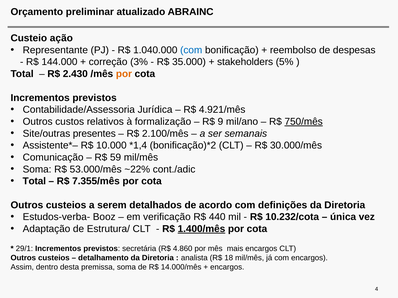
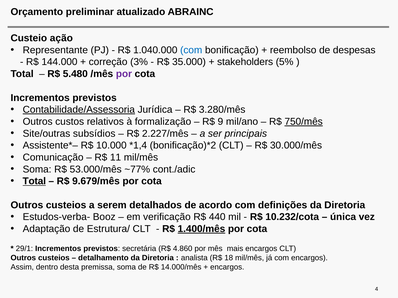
2.430: 2.430 -> 5.480 (75, 74)
por colour: orange -> purple (124, 74)
Contabilidade/Assessoria underline: none -> present (79, 110)
4.921/mês: 4.921/mês -> 3.280/mês (222, 110)
presentes: presentes -> subsídios (94, 134)
2.100/mês: 2.100/mês -> 2.227/mês (165, 134)
semanais: semanais -> principais (246, 134)
59: 59 -> 11 (116, 158)
~22%: ~22% -> ~77% (137, 170)
Total underline: none -> present (34, 181)
7.355/mês: 7.355/mês -> 9.679/mês (96, 181)
